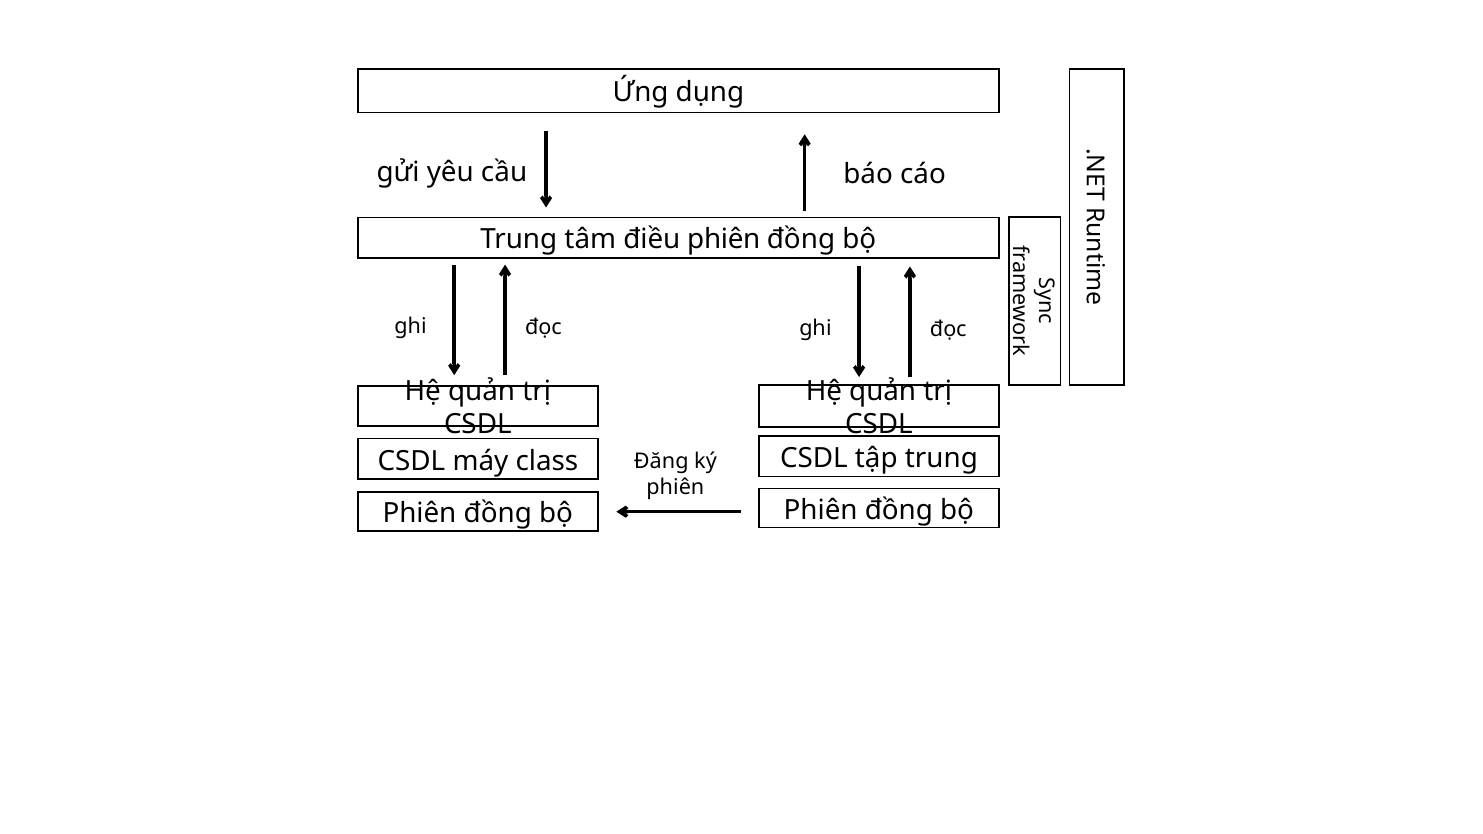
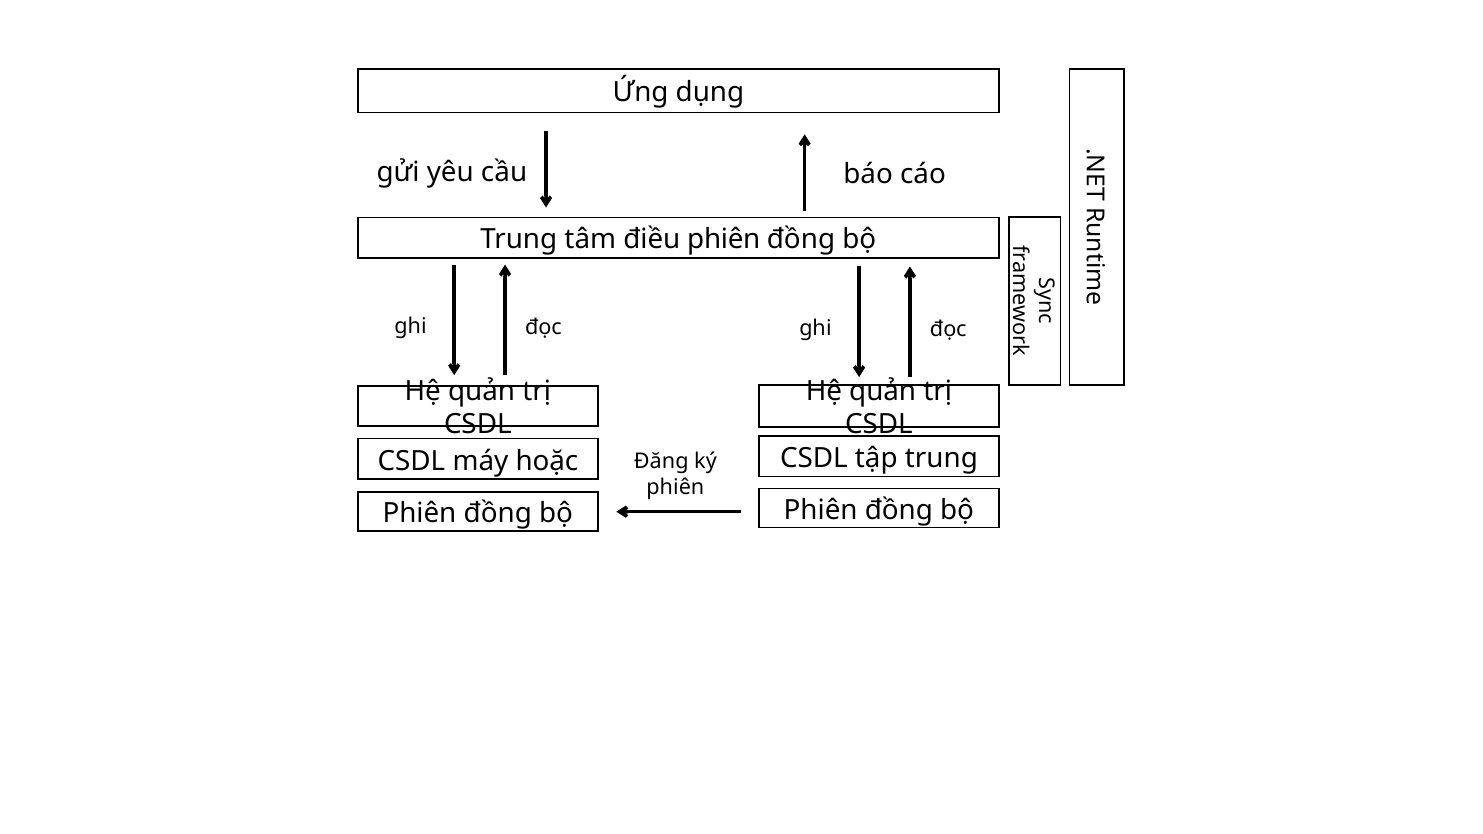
class: class -> hoặc (547, 461)
